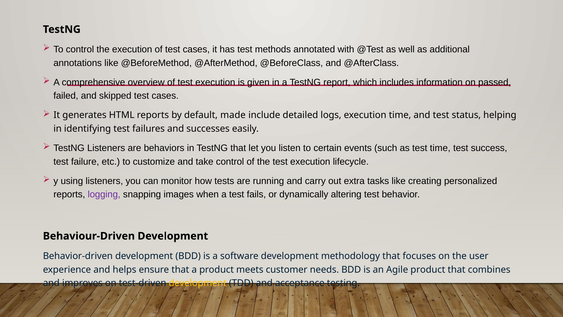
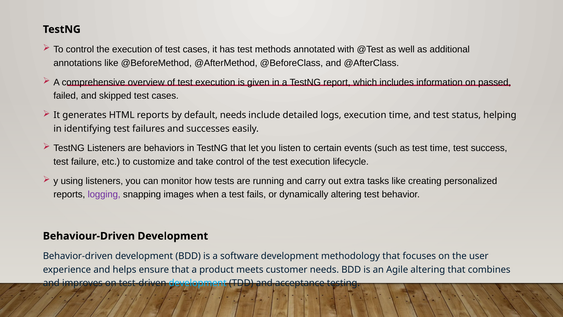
default made: made -> needs (233, 115)
Agile product: product -> altering (428, 269)
development colour: yellow -> light blue (198, 283)
